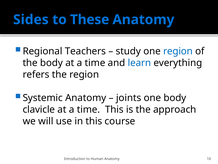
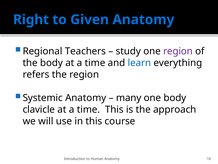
Sides: Sides -> Right (31, 20)
These: These -> Given (90, 20)
region colour: blue -> purple (178, 51)
joints: joints -> many (129, 98)
